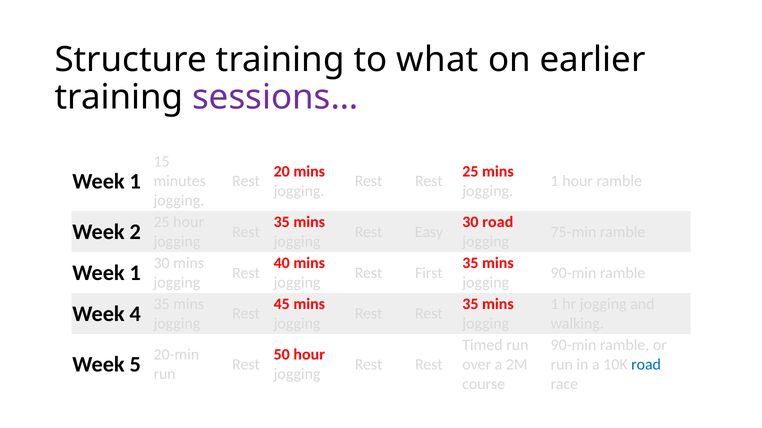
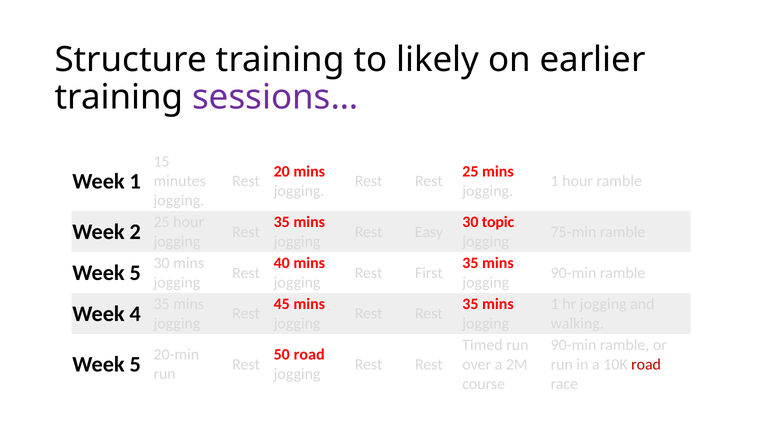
what: what -> likely (438, 60)
30 road: road -> topic (498, 222)
1: 1 -> 5 (135, 273)
50 hour: hour -> road (309, 355)
road colour: blue -> red (646, 365)
